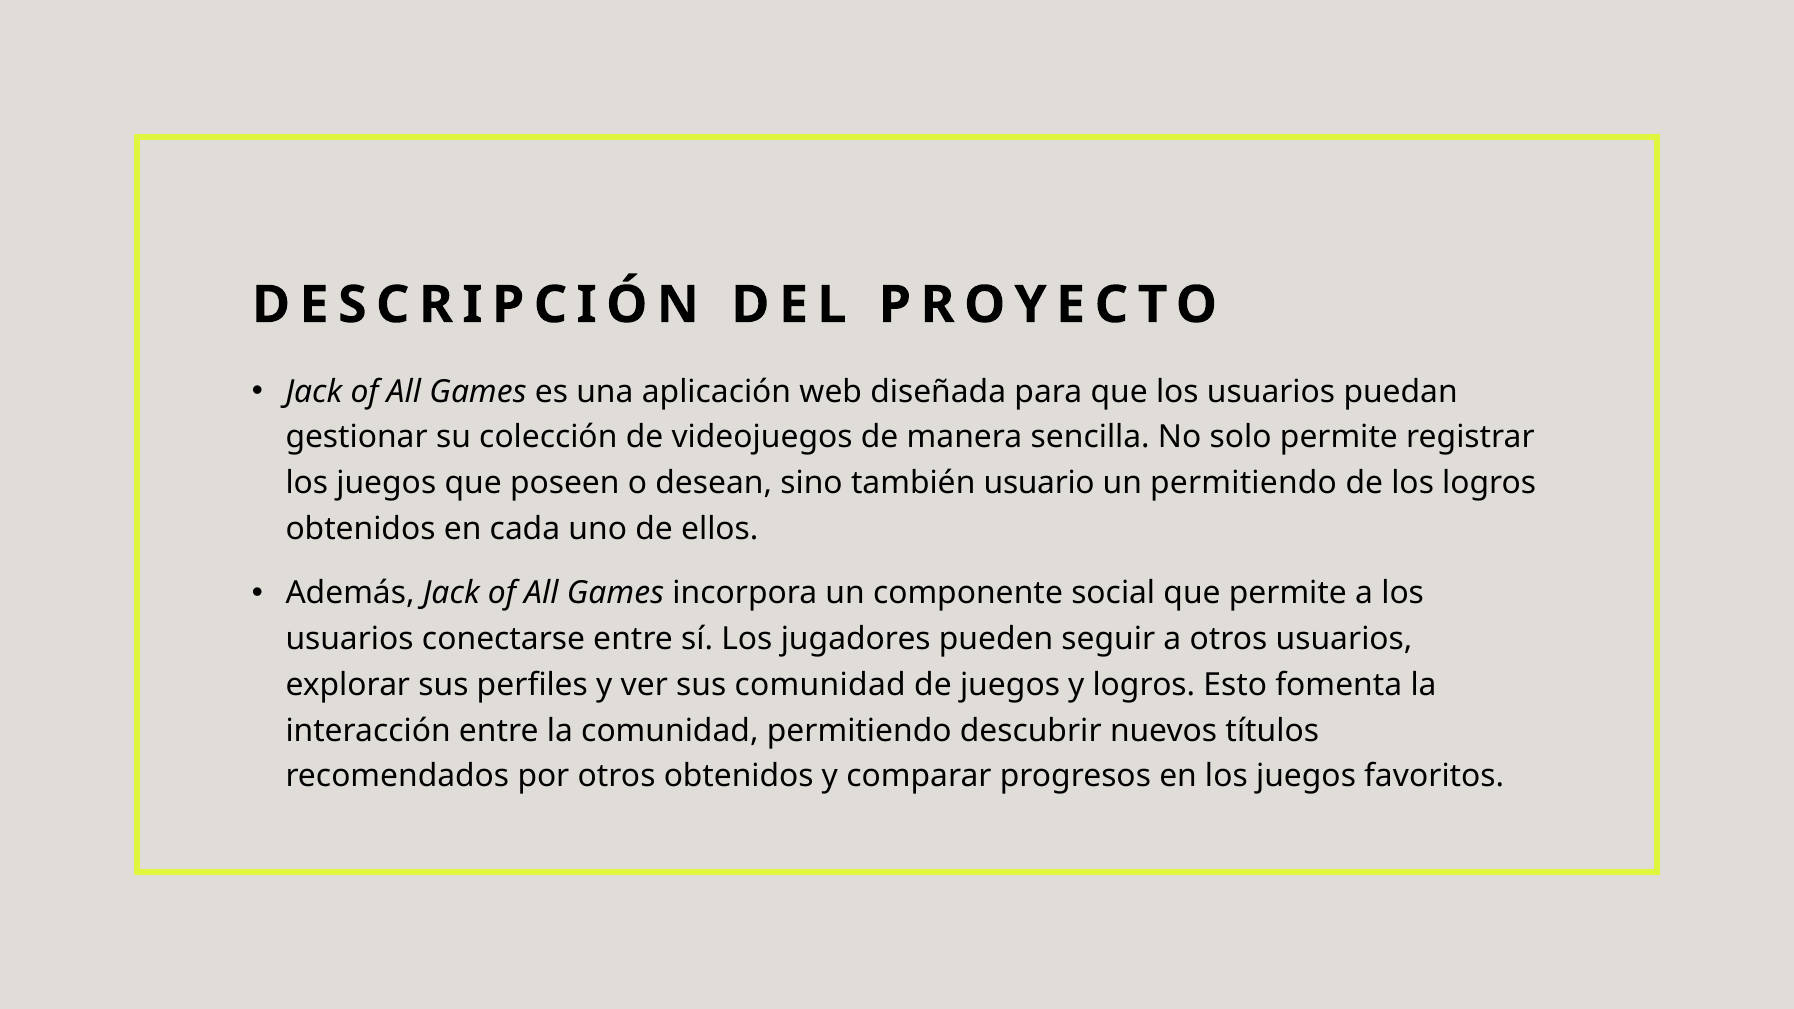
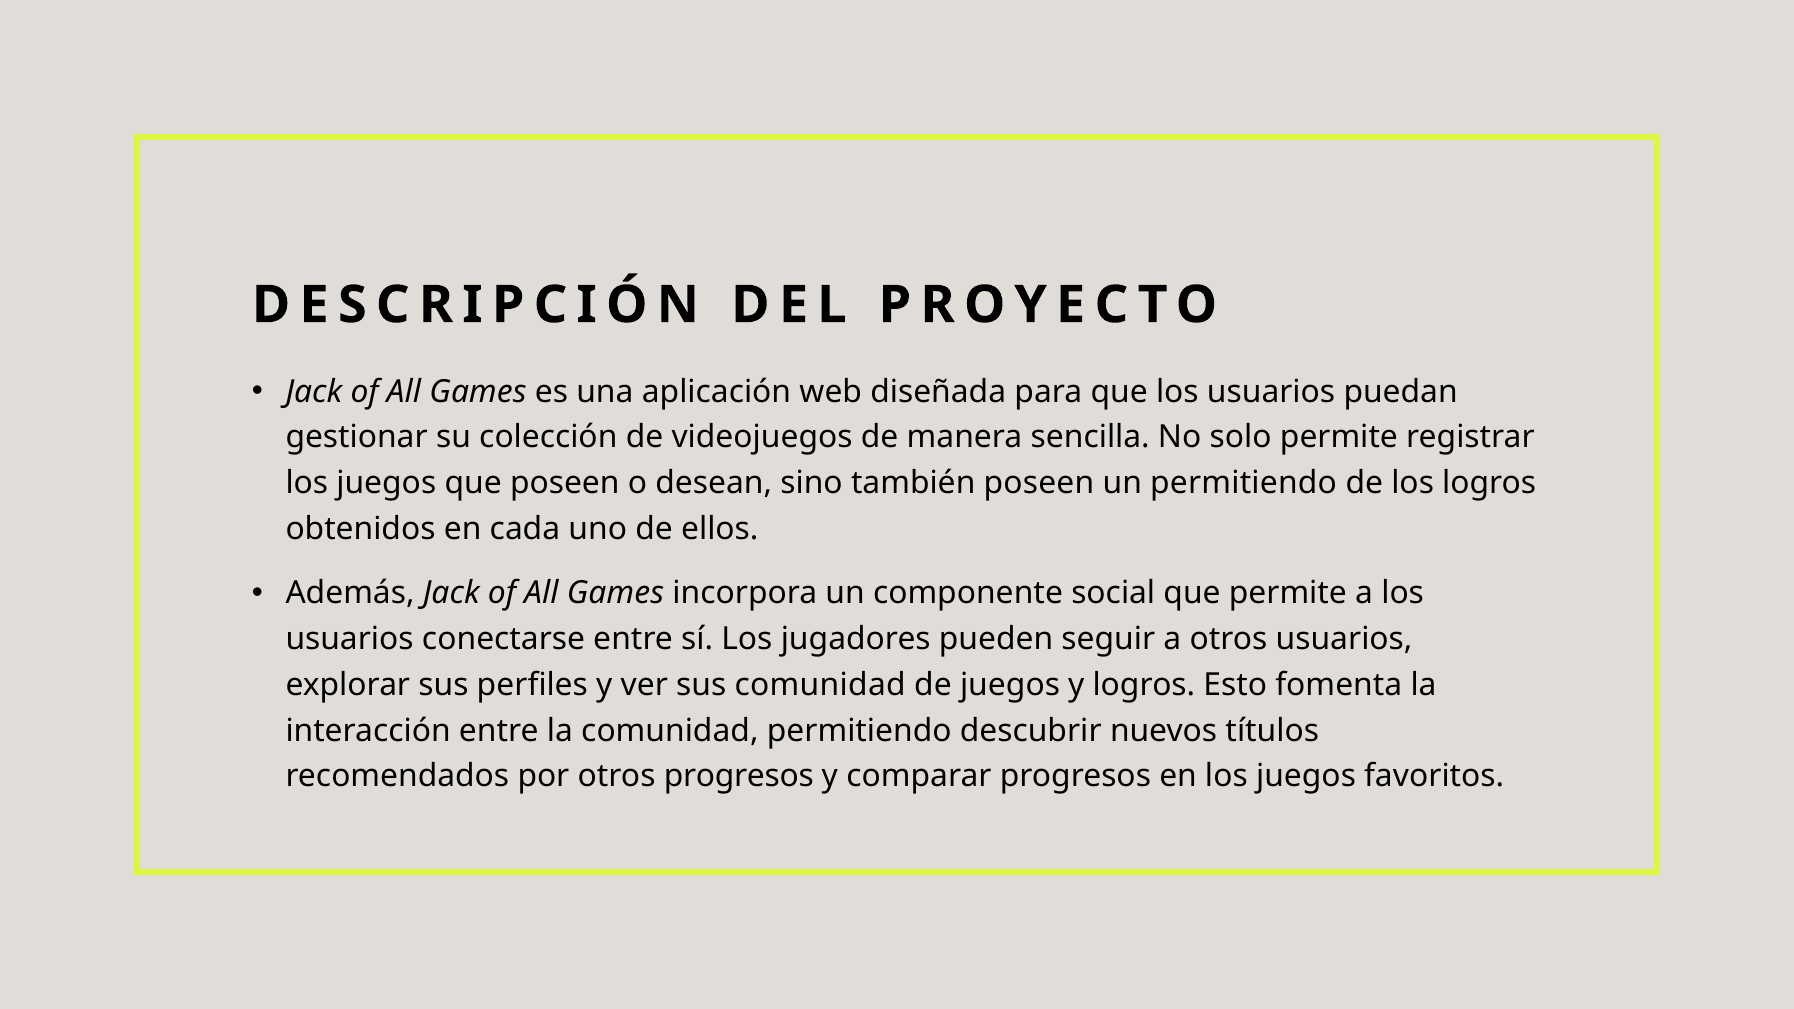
también usuario: usuario -> poseen (1039, 483)
otros obtenidos: obtenidos -> progresos (739, 777)
